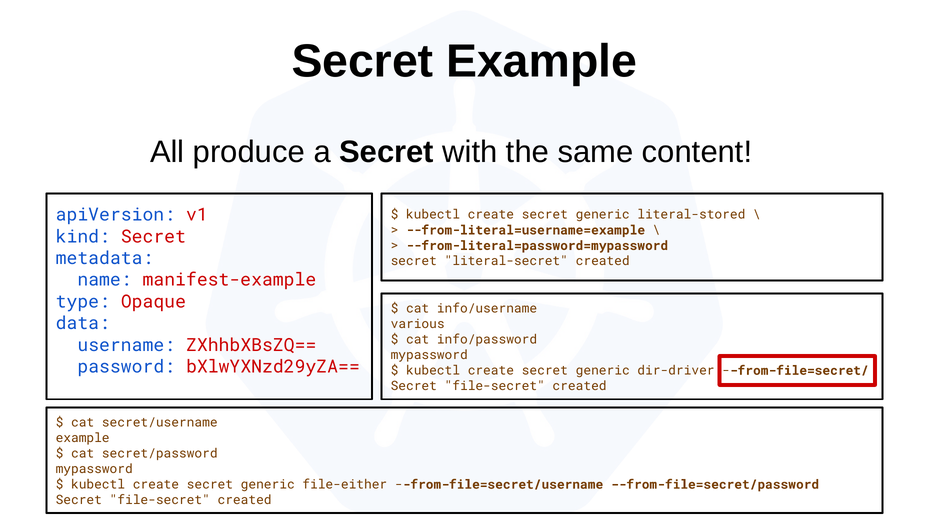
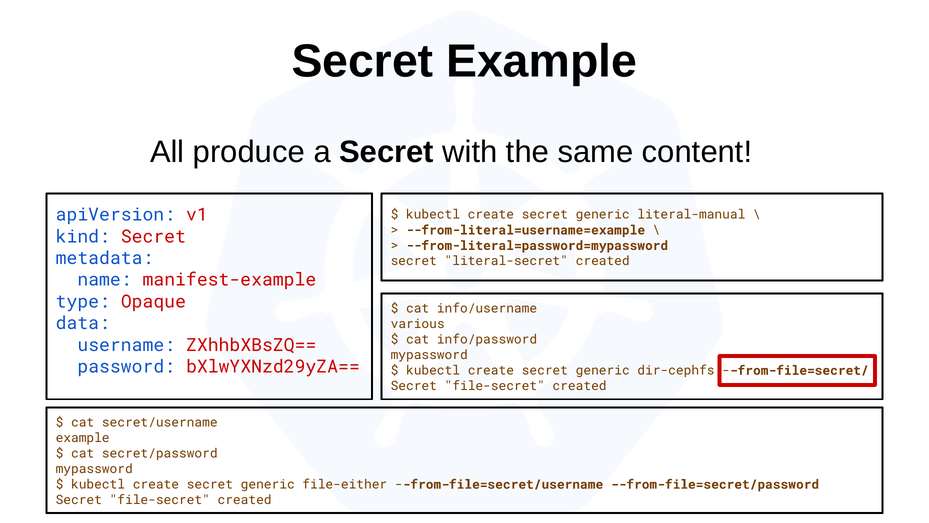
literal-stored: literal-stored -> literal-manual (691, 214)
dir-driver: dir-driver -> dir-cephfs (676, 370)
